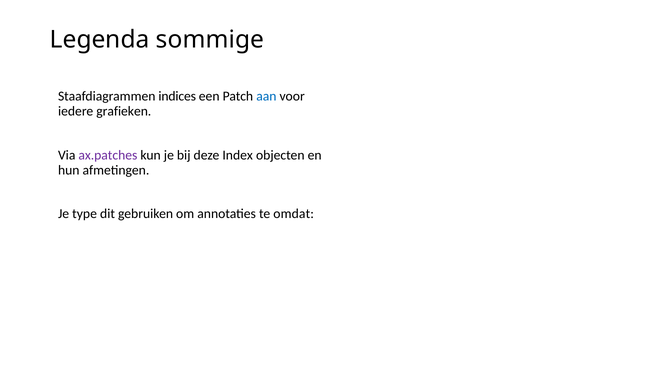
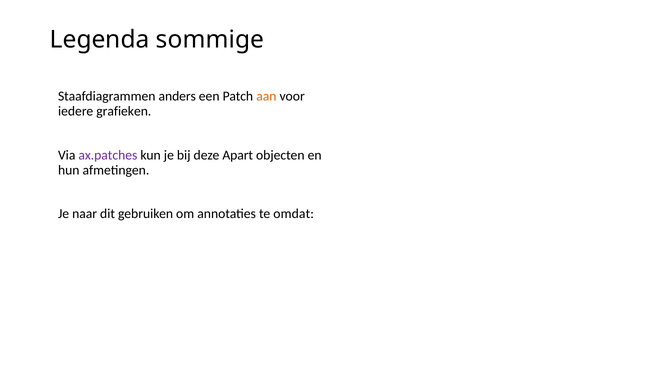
indices: indices -> anders (177, 96)
aan colour: blue -> orange (266, 96)
Index: Index -> Apart (238, 155)
type: type -> naar (85, 214)
